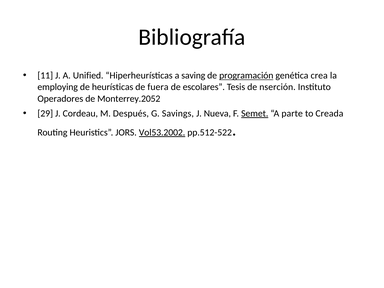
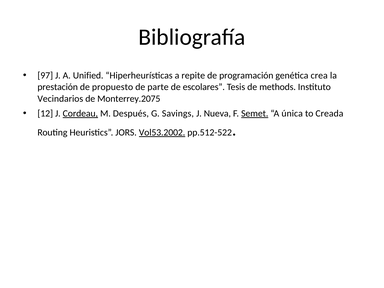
11: 11 -> 97 (45, 76)
saving: saving -> repite (193, 76)
programación underline: present -> none (246, 76)
employing: employing -> prestación (58, 87)
heurísticas: heurísticas -> propuesto (113, 87)
fuera: fuera -> parte (158, 87)
nserción: nserción -> methods (278, 87)
Operadores: Operadores -> Vecindarios (60, 99)
Monterrey.2052: Monterrey.2052 -> Monterrey.2075 (129, 99)
29: 29 -> 12 (45, 114)
Cordeau underline: none -> present (80, 114)
parte: parte -> única (292, 114)
